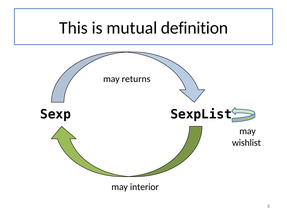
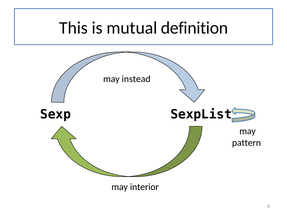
returns: returns -> instead (136, 79)
wishlist: wishlist -> pattern (246, 142)
